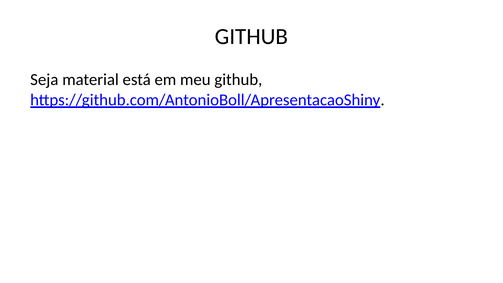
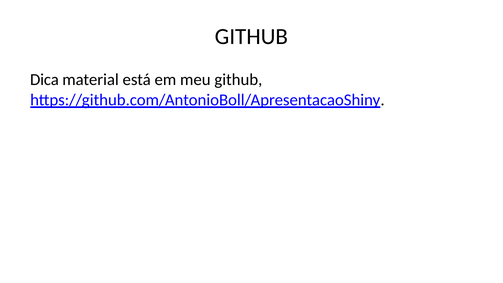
Seja: Seja -> Dica (44, 80)
